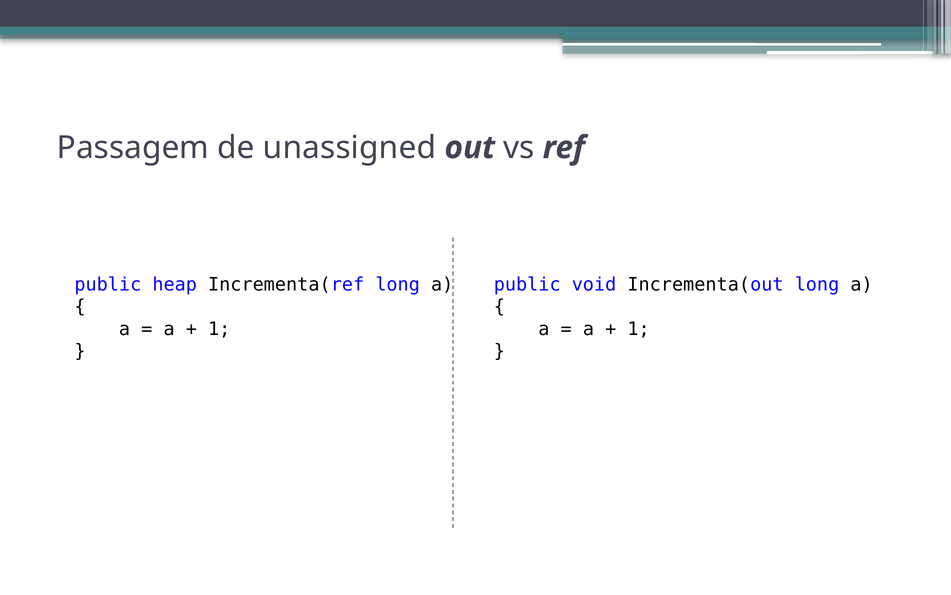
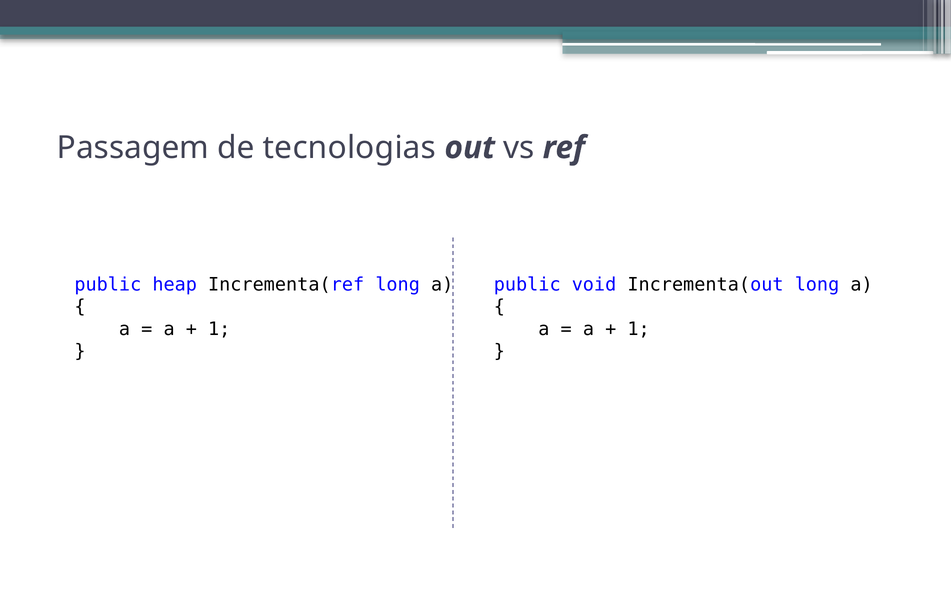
unassigned: unassigned -> tecnologias (349, 147)
